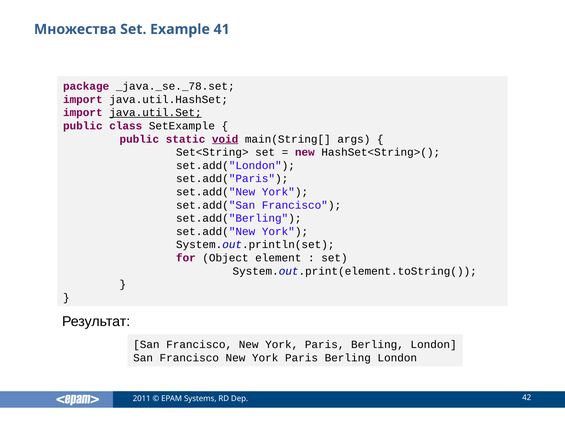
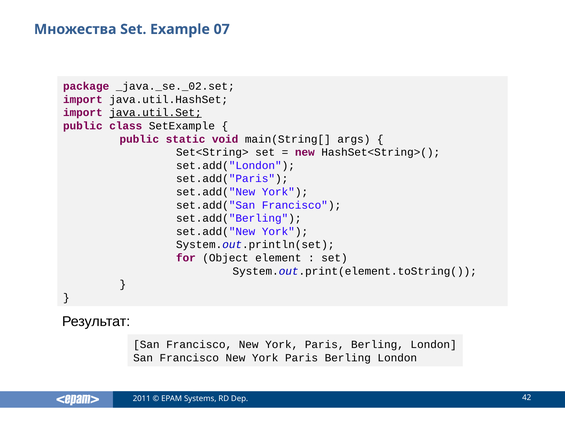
41: 41 -> 07 (222, 29)
_java._se._78.set: _java._se._78.set -> _java._se._02.set (175, 86)
void underline: present -> none (225, 139)
